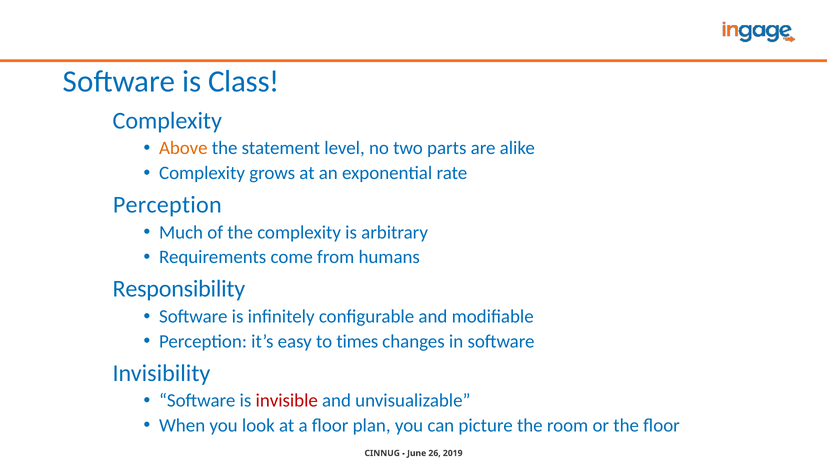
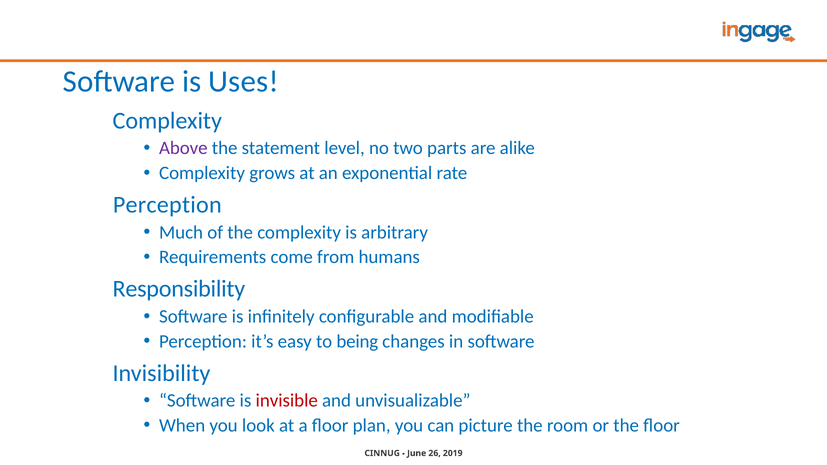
Class: Class -> Uses (244, 82)
Above colour: orange -> purple (183, 148)
times: times -> being (357, 341)
